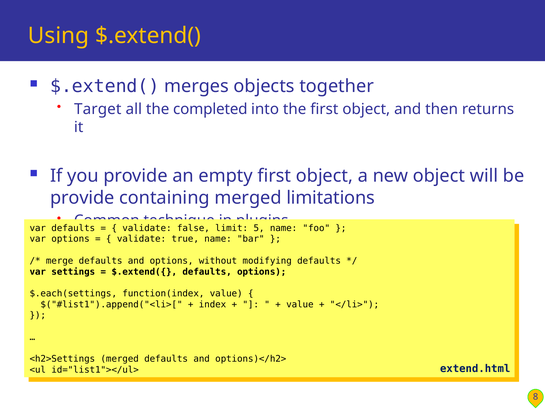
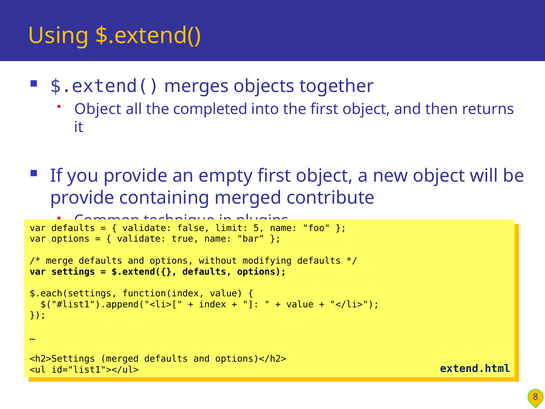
Target: Target -> Object (98, 109)
limitations: limitations -> contribute (331, 198)
